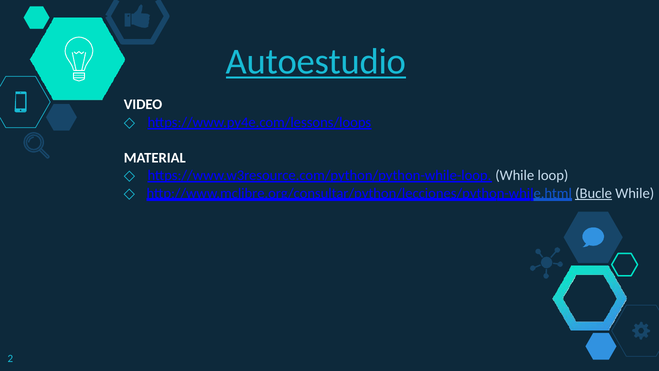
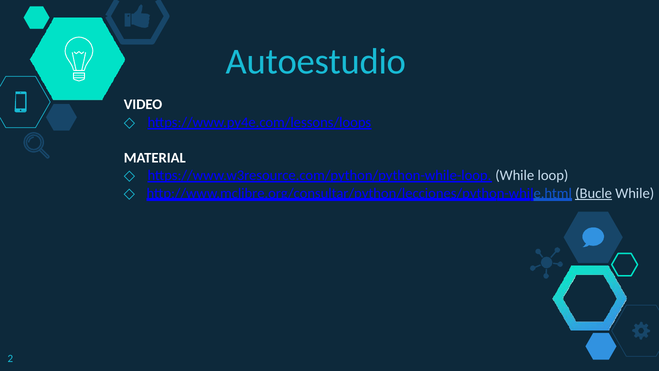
Autoestudio underline: present -> none (316, 62)
